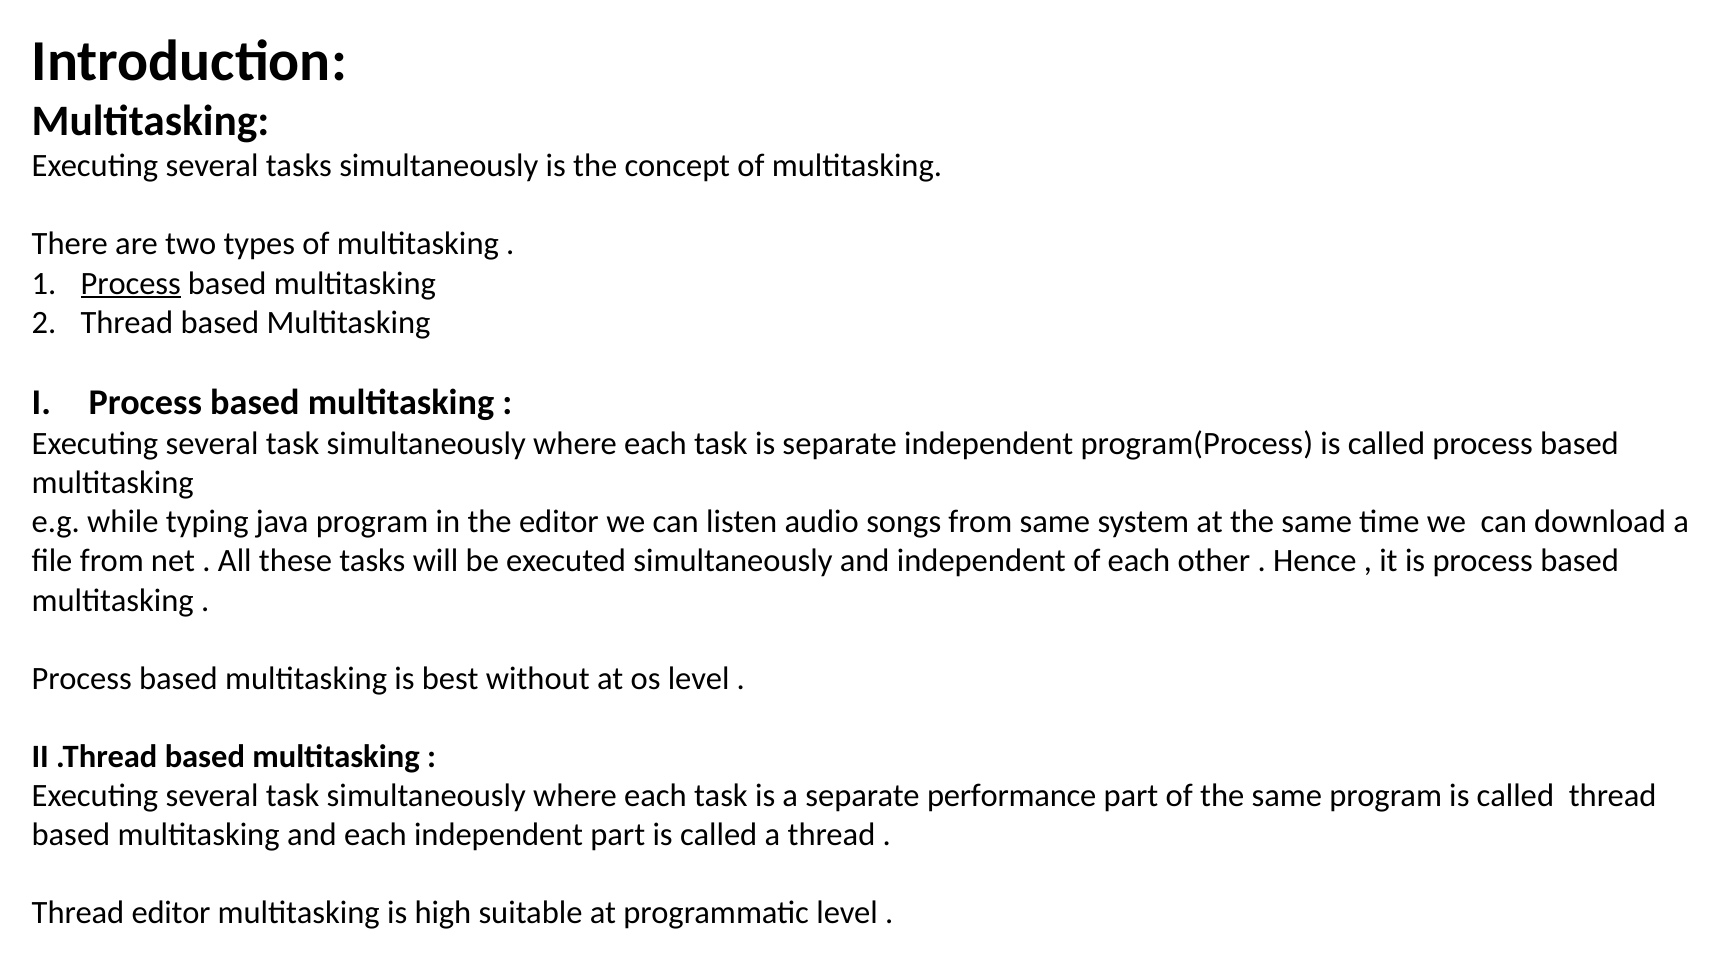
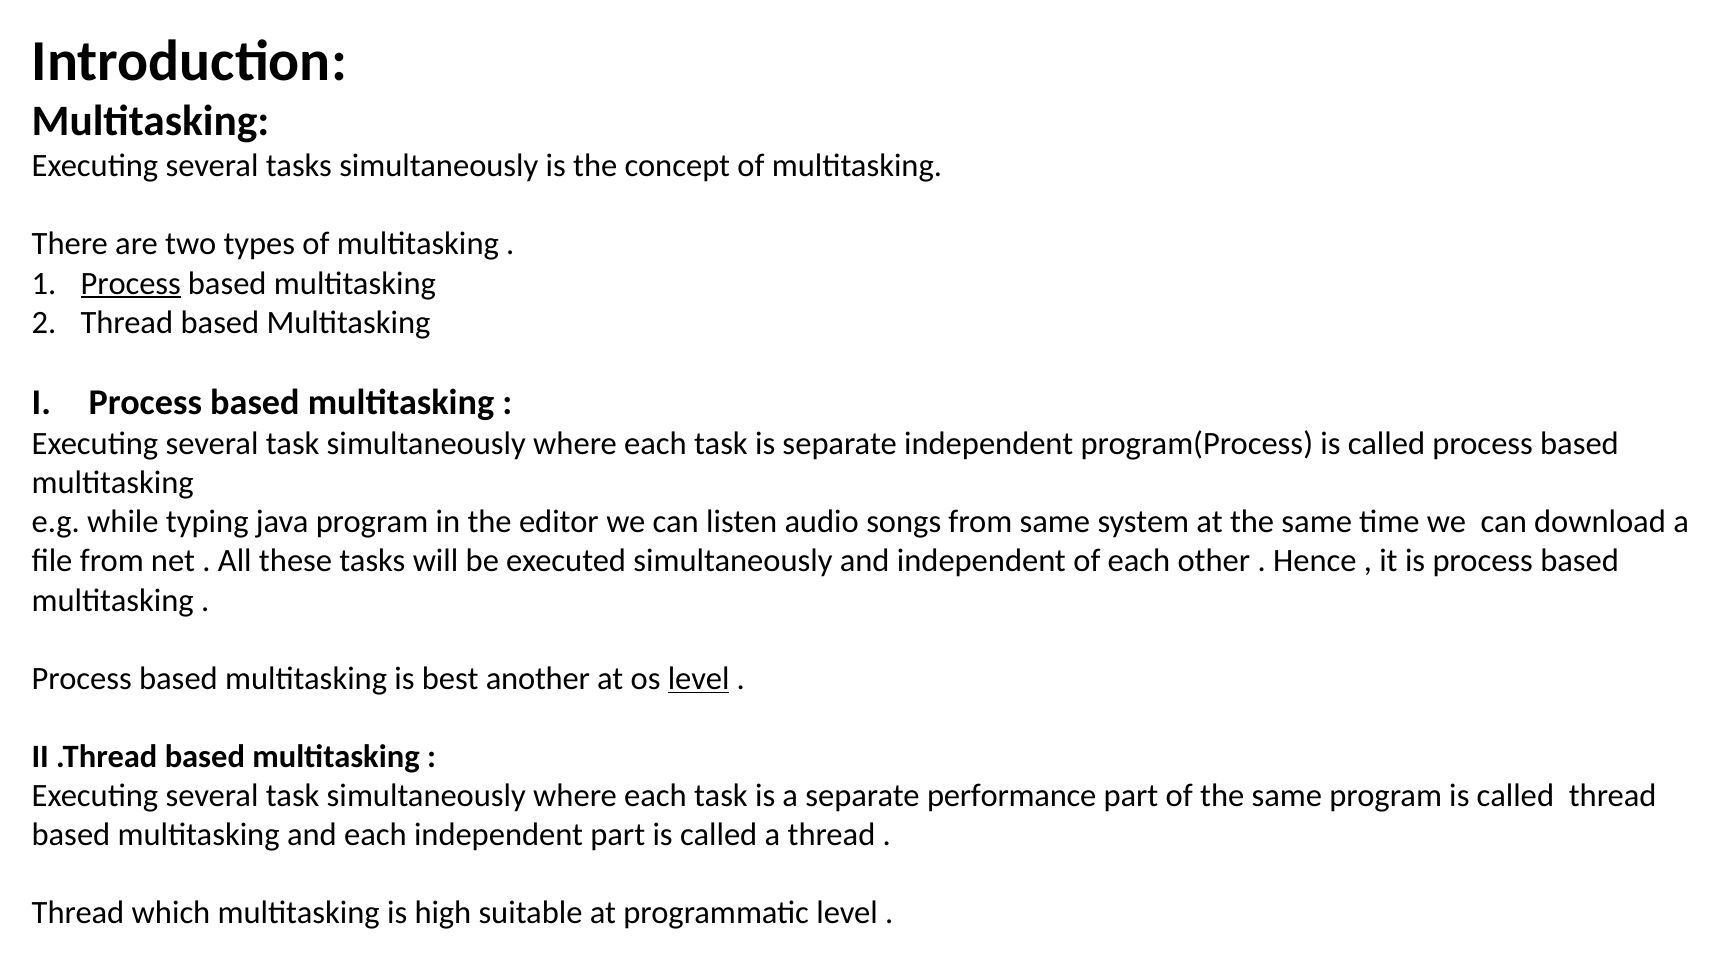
without: without -> another (538, 678)
level underline: none -> present (699, 678)
Thread editor: editor -> which (171, 912)
